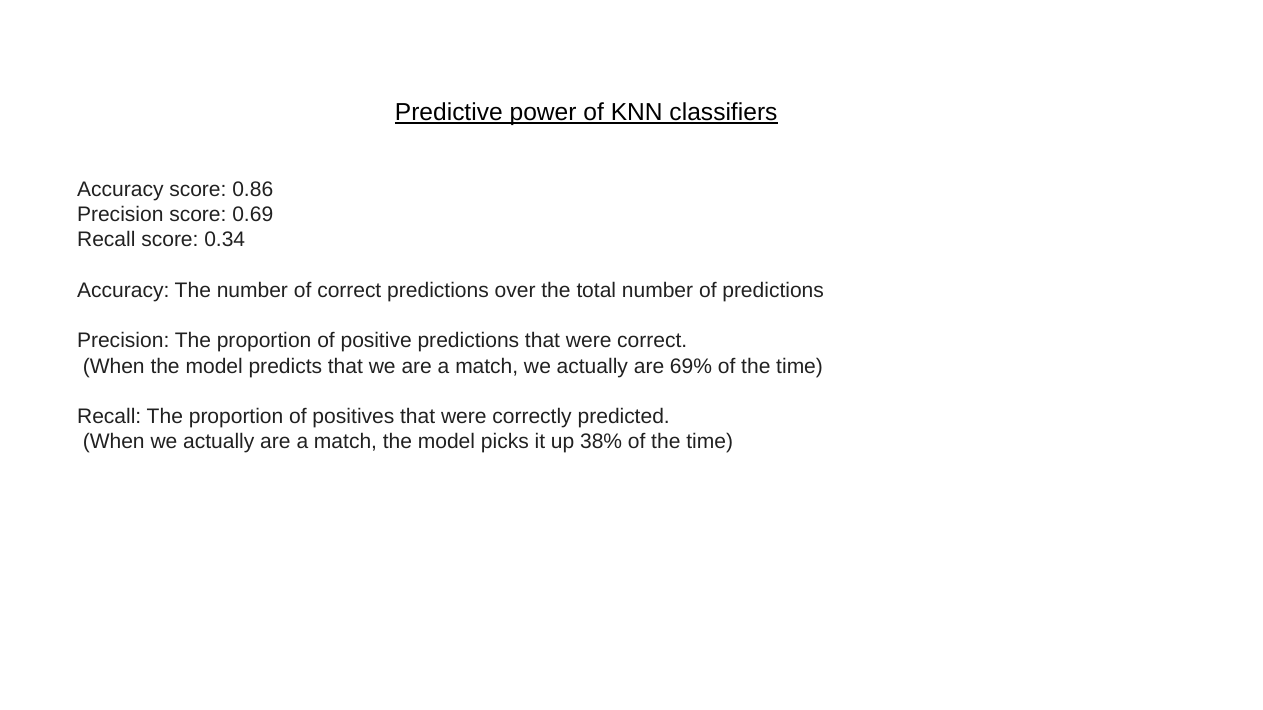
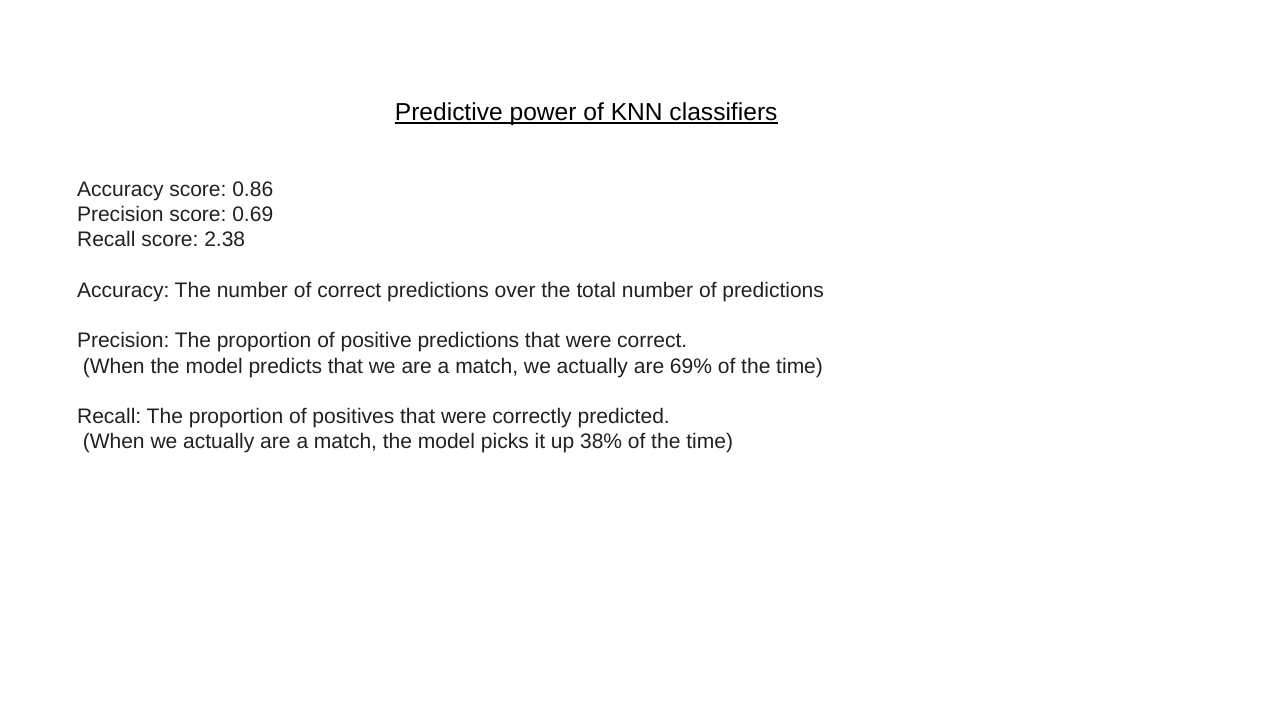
0.34: 0.34 -> 2.38 (225, 240)
